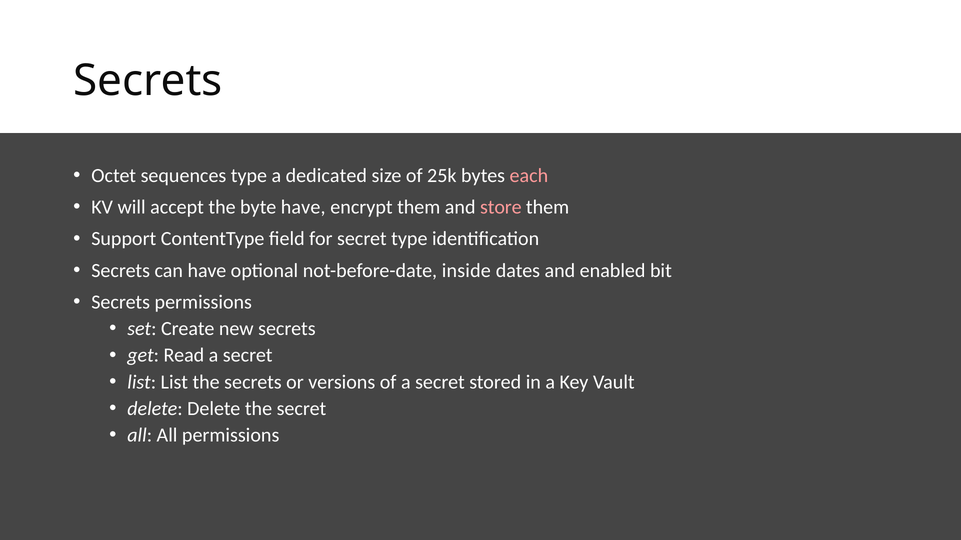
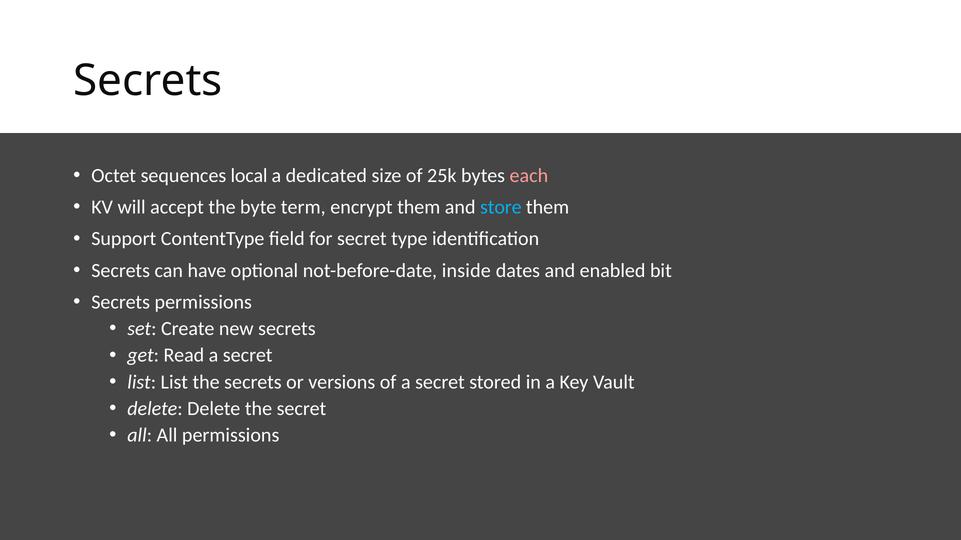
sequences type: type -> local (249, 176)
byte have: have -> term (303, 207)
store colour: pink -> light blue (501, 207)
